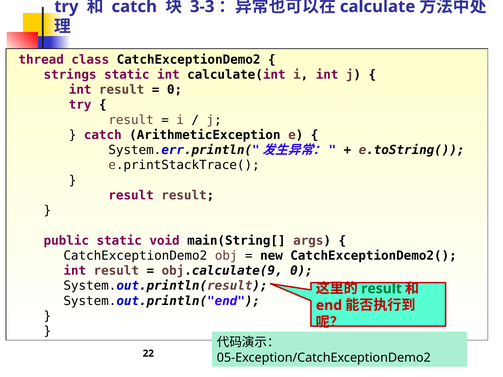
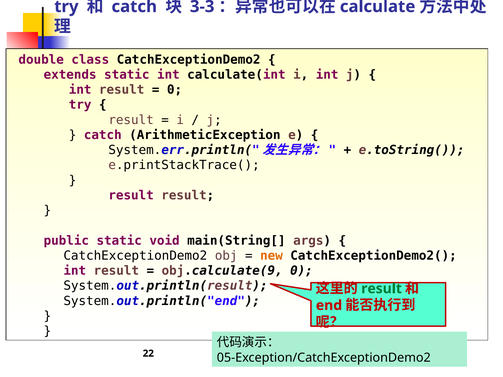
thread: thread -> double (41, 60)
strings: strings -> extends (70, 75)
new colour: black -> orange (271, 256)
